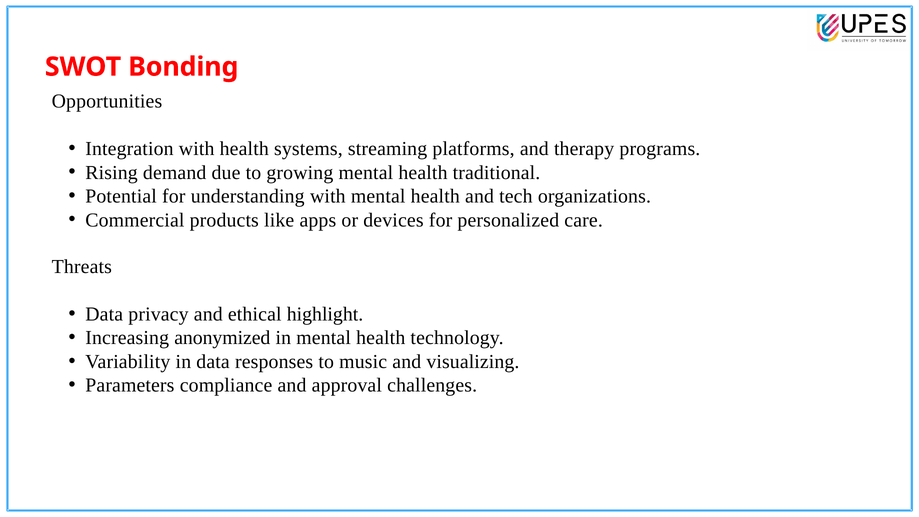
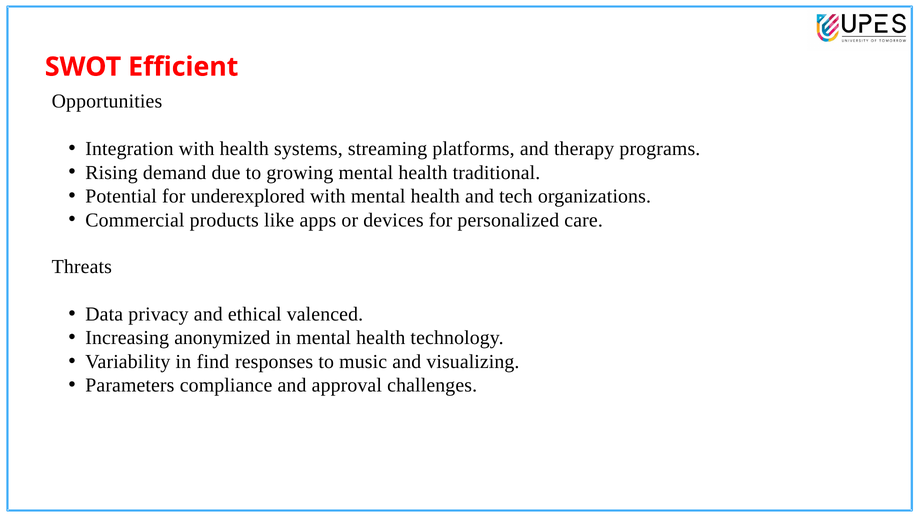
Bonding: Bonding -> Efficient (183, 67)
understanding: understanding -> underexplored (248, 196)
highlight: highlight -> valenced (325, 314)
in data: data -> find (213, 362)
